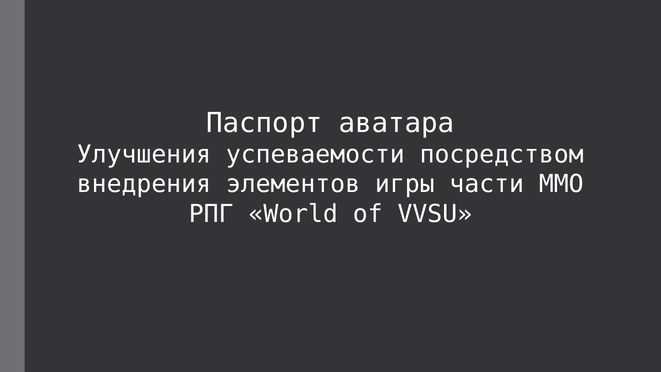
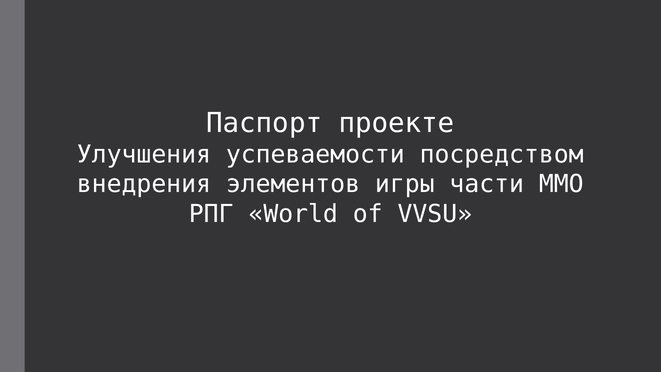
аватара: аватара -> проекте (397, 123)
